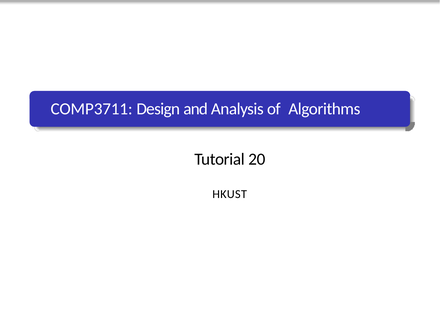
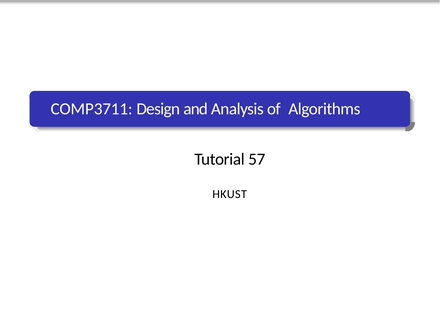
20: 20 -> 57 (257, 159)
